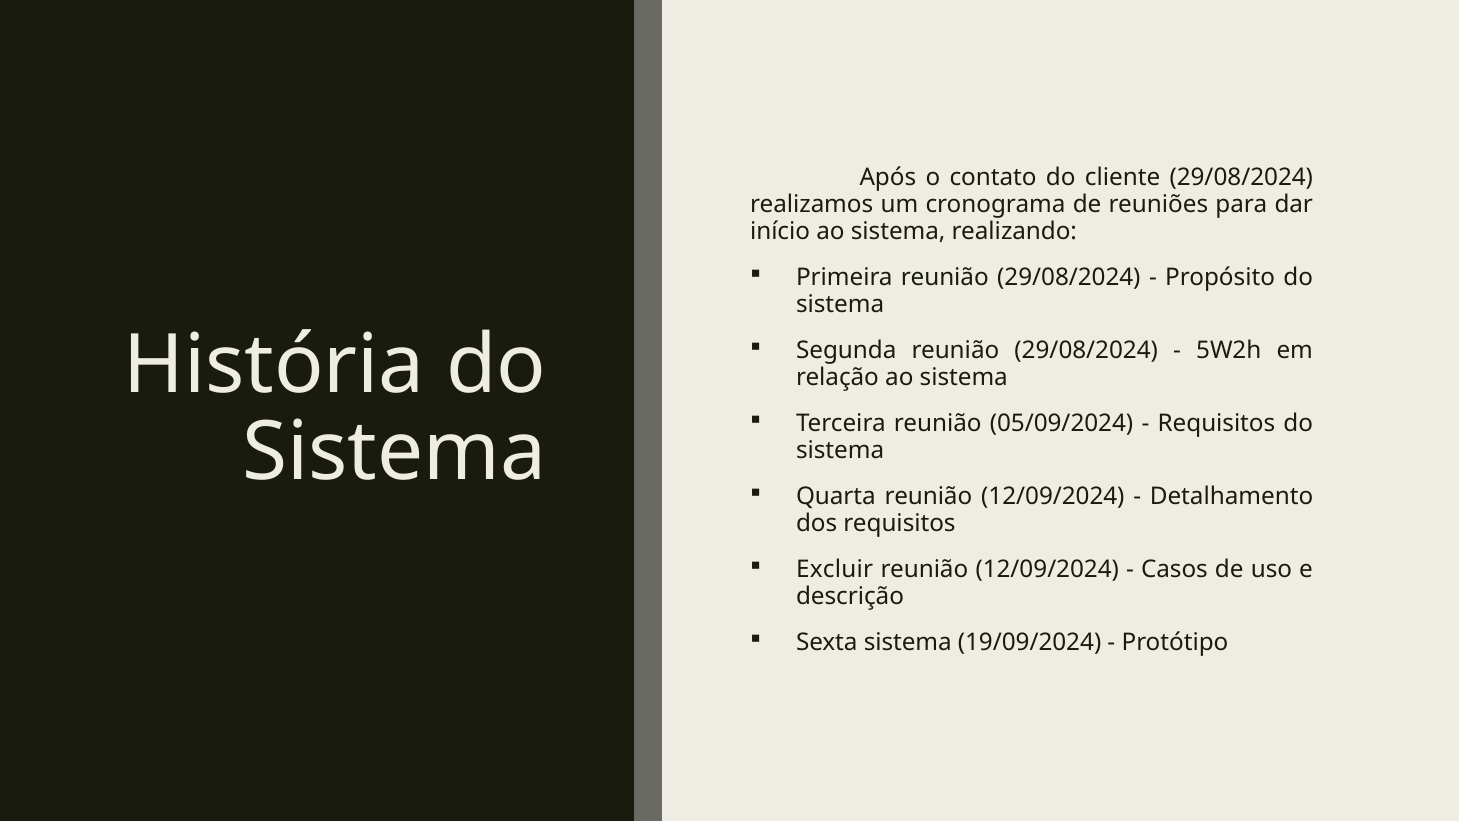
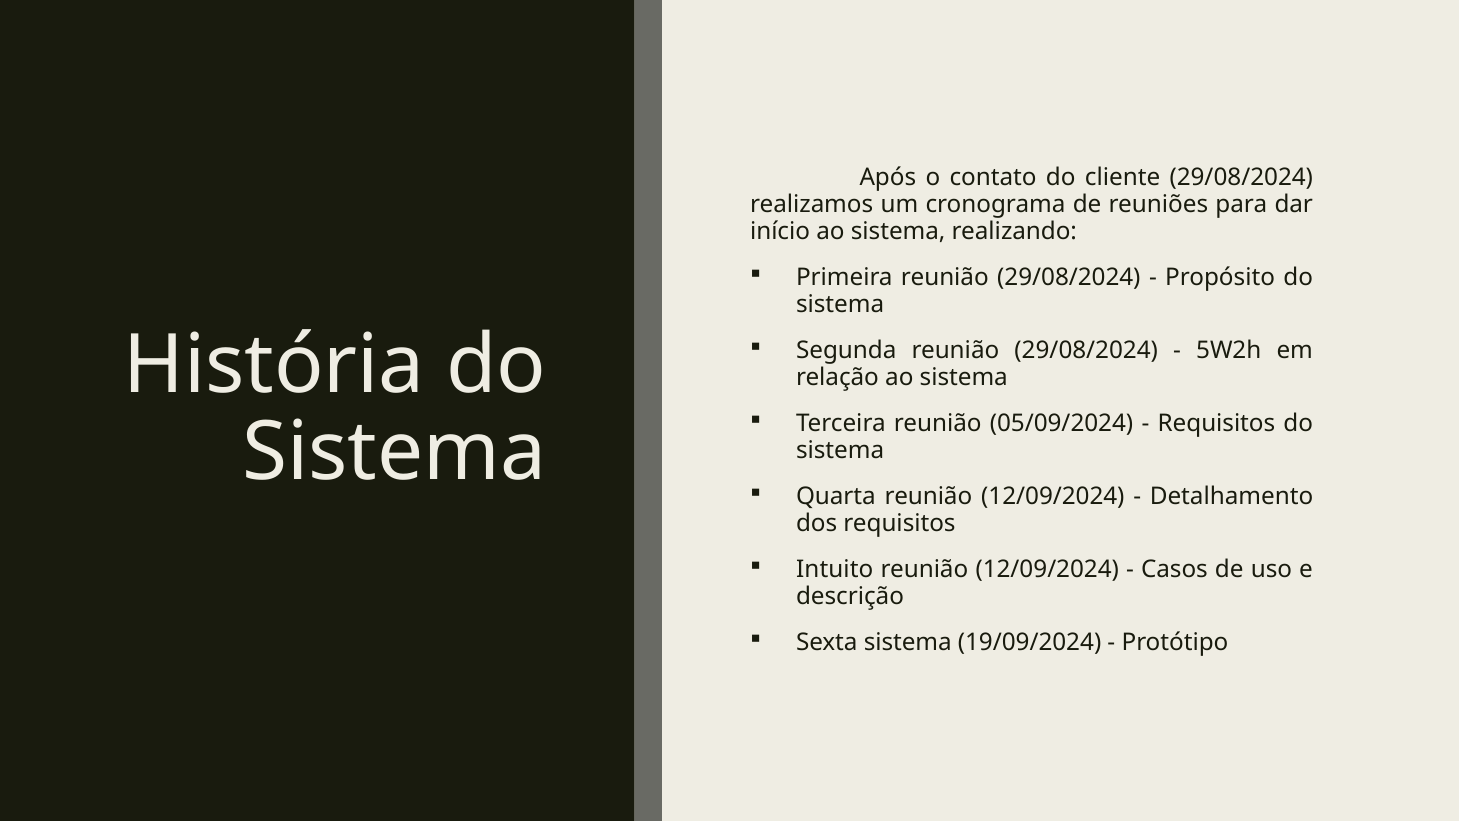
Excluir: Excluir -> Intuito (835, 569)
